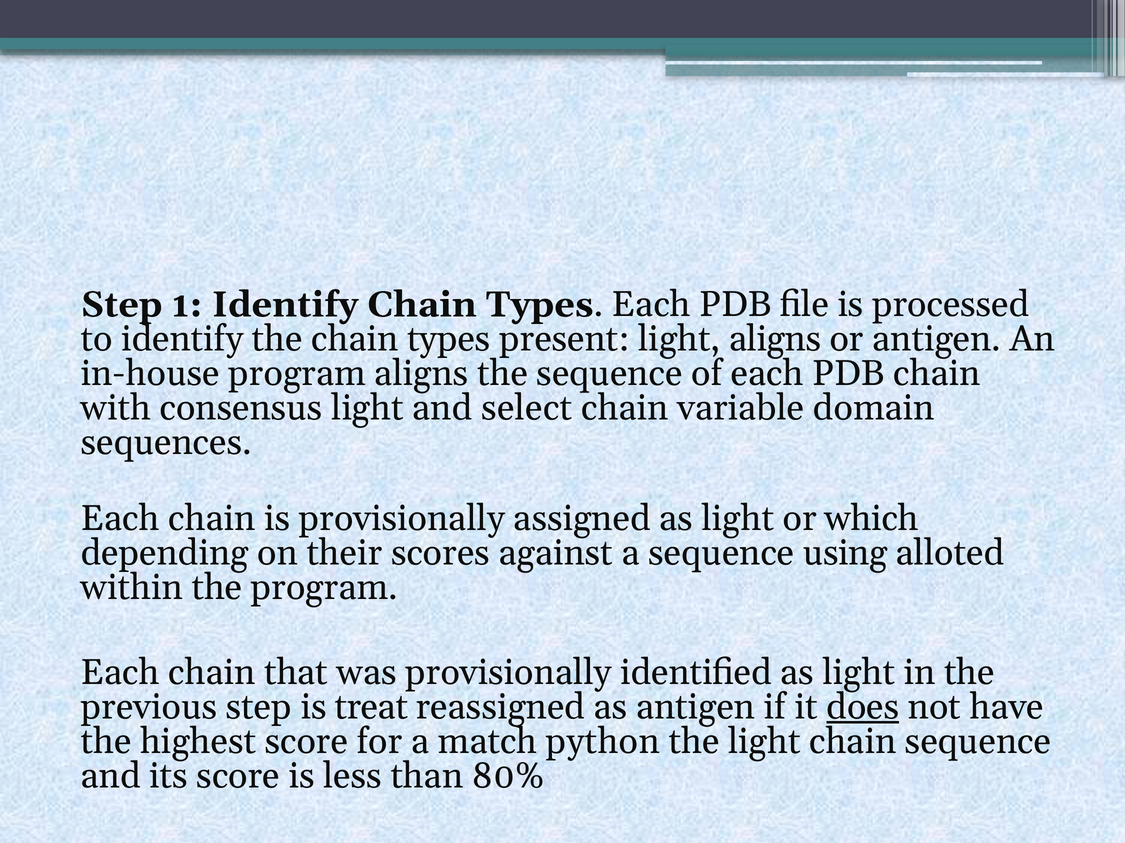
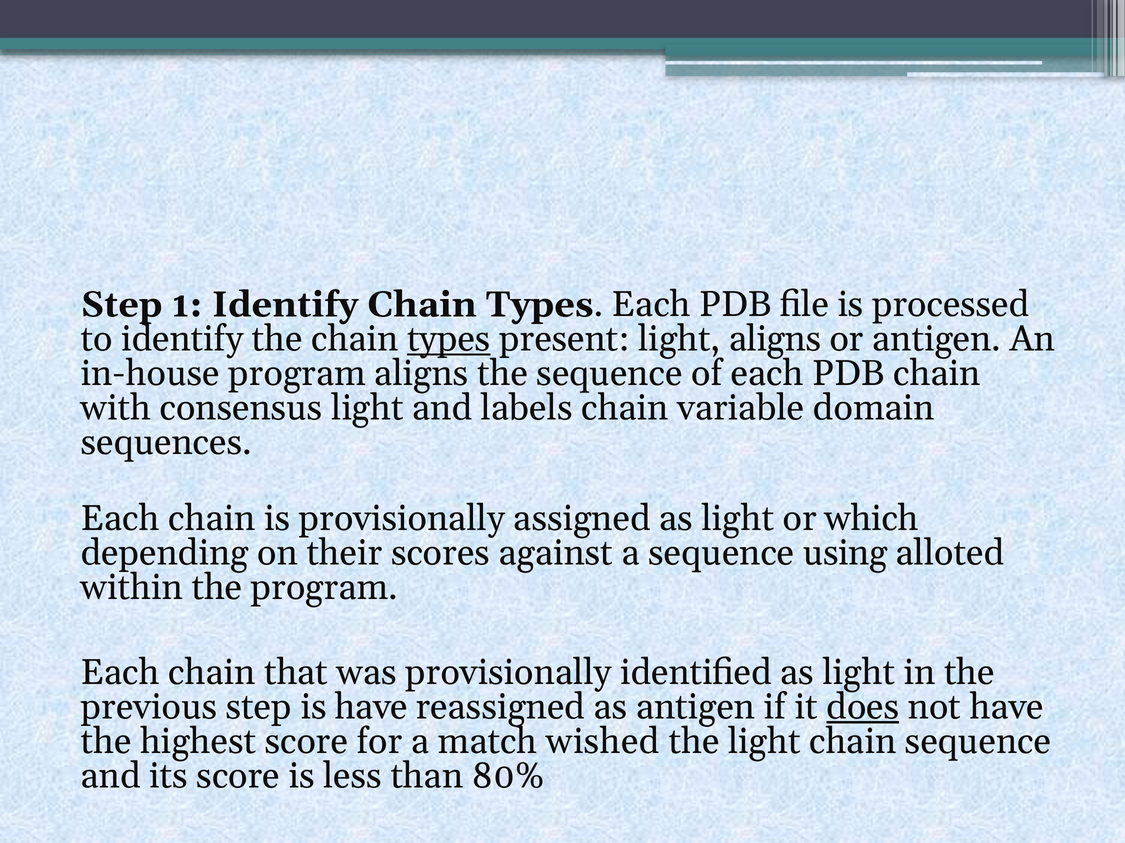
types underline: none -> present (449, 339)
select: select -> labels (527, 408)
is treat: treat -> have (371, 707)
python: python -> wished (603, 742)
